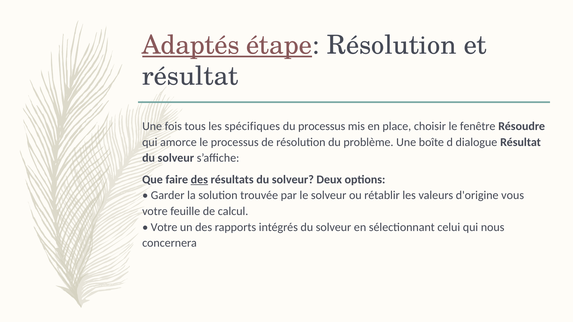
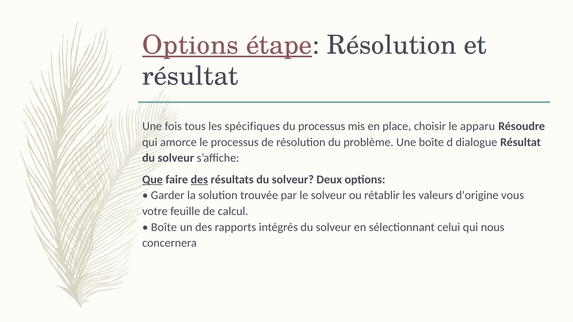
Adaptés: Adaptés -> Options (190, 45)
fenêtre: fenêtre -> apparu (478, 126)
Que underline: none -> present (152, 180)
Votre: Votre -> Boîte (164, 227)
